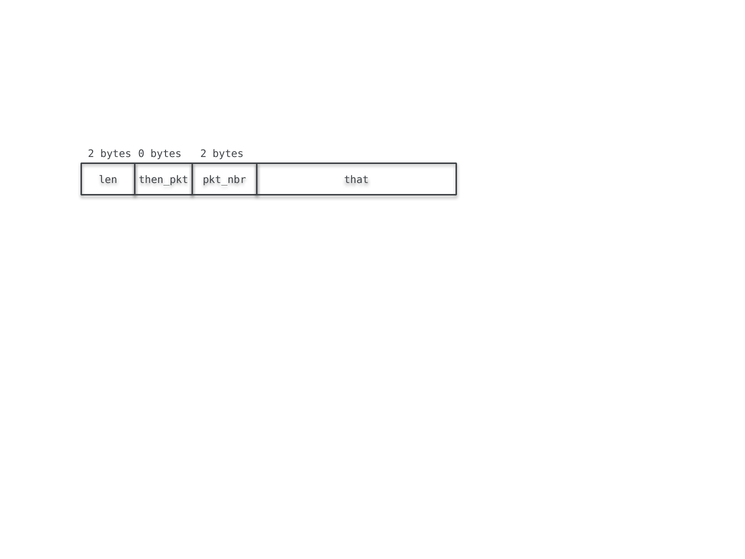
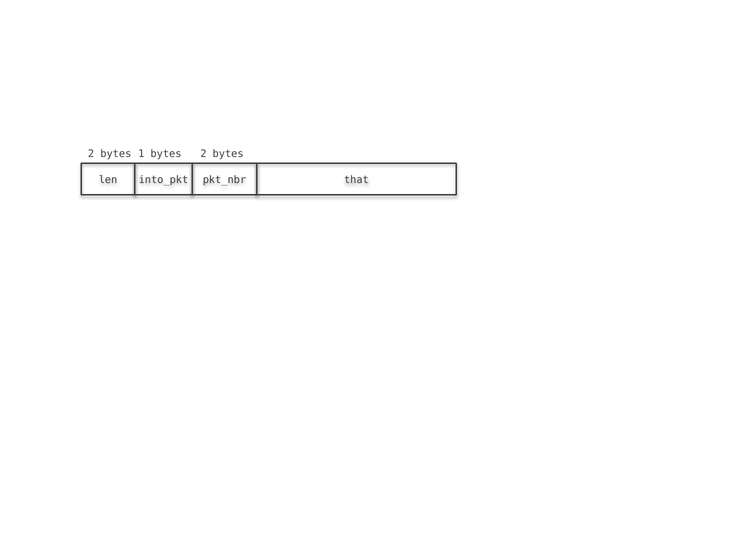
0: 0 -> 1 (141, 154)
then_pkt: then_pkt -> into_pkt (163, 180)
